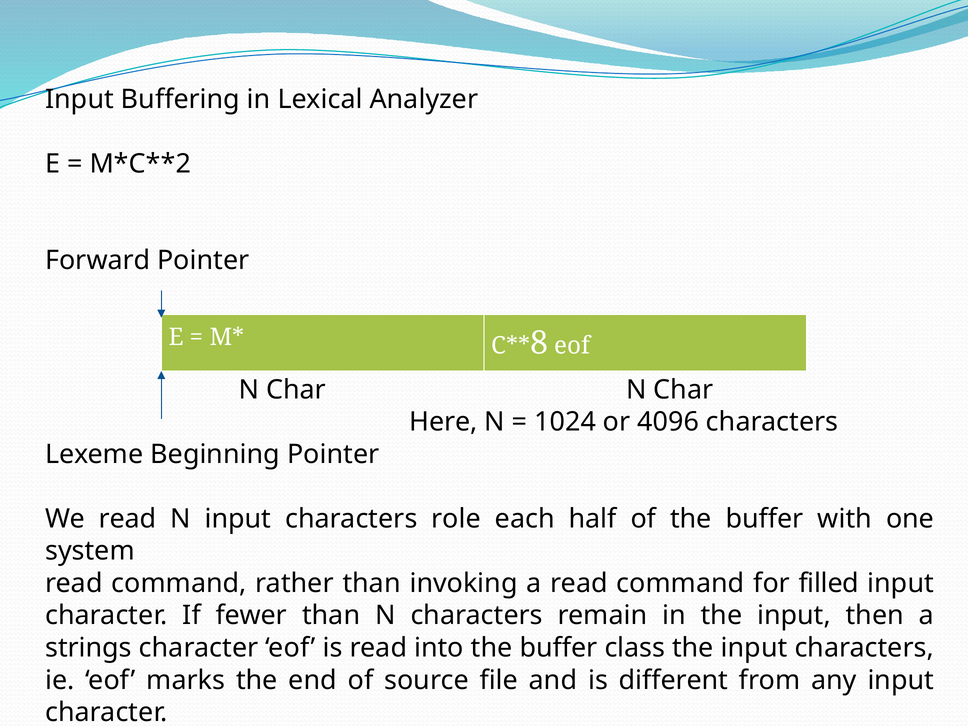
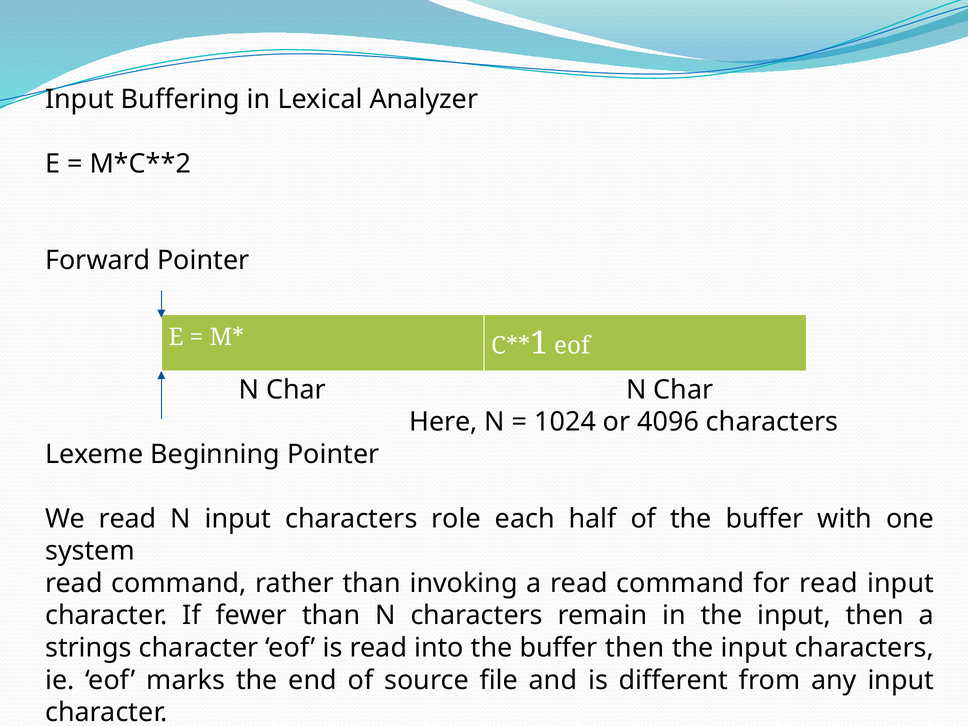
8: 8 -> 1 (539, 343)
for filled: filled -> read (828, 583)
buffer class: class -> then (635, 648)
